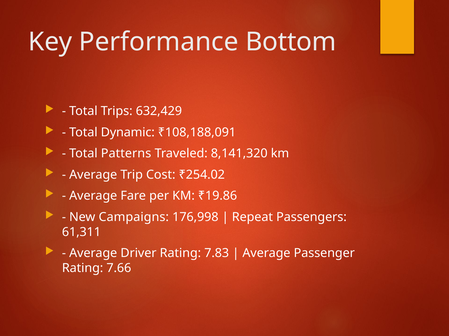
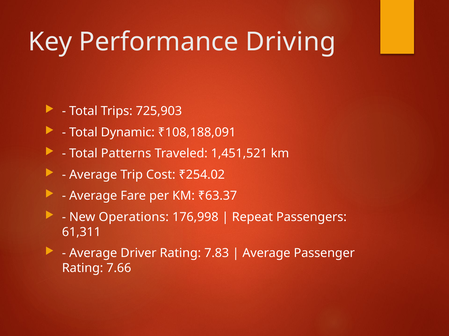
Bottom: Bottom -> Driving (291, 42)
632,429: 632,429 -> 725,903 (159, 111)
8,141,320: 8,141,320 -> 1,451,521 (239, 154)
₹19.86: ₹19.86 -> ₹63.37 (218, 196)
Campaigns: Campaigns -> Operations (134, 217)
